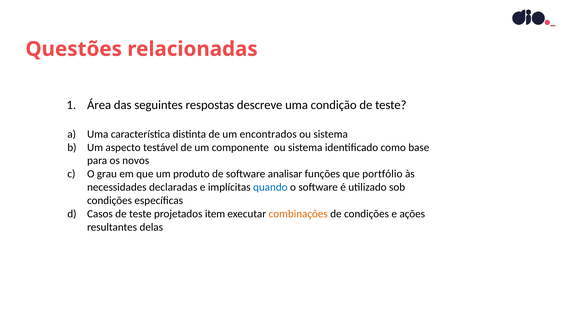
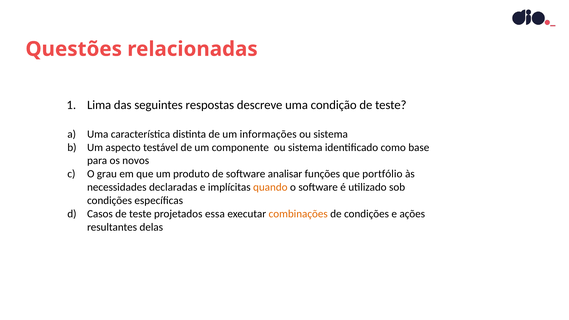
Área: Área -> Lima (99, 105)
encontrados: encontrados -> informações (268, 134)
quando colour: blue -> orange (270, 187)
item: item -> essa (215, 214)
